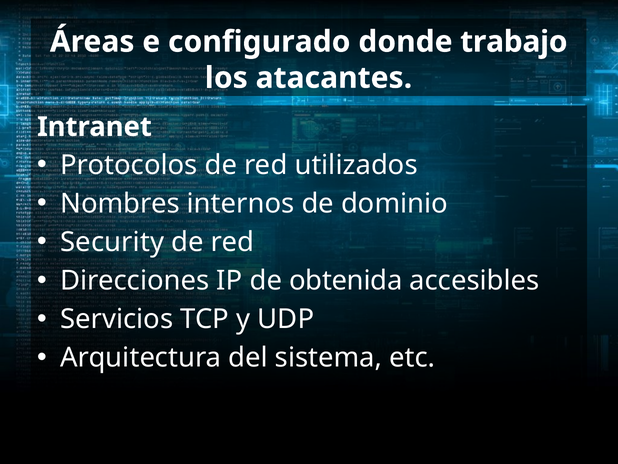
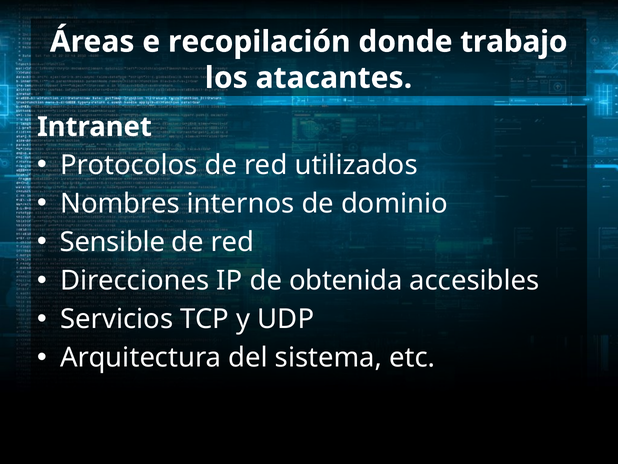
configurado: configurado -> recopilación (259, 42)
Security: Security -> Sensible (112, 242)
